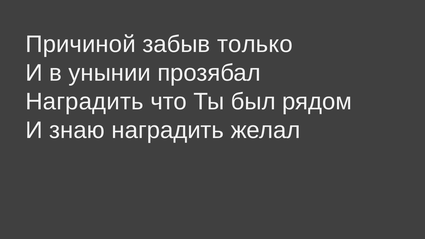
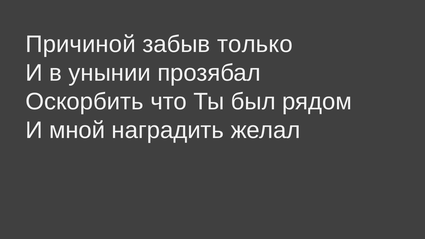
Наградить: Наградить -> Оскорбить (85, 102)
знаю: знаю -> мной (77, 130)
